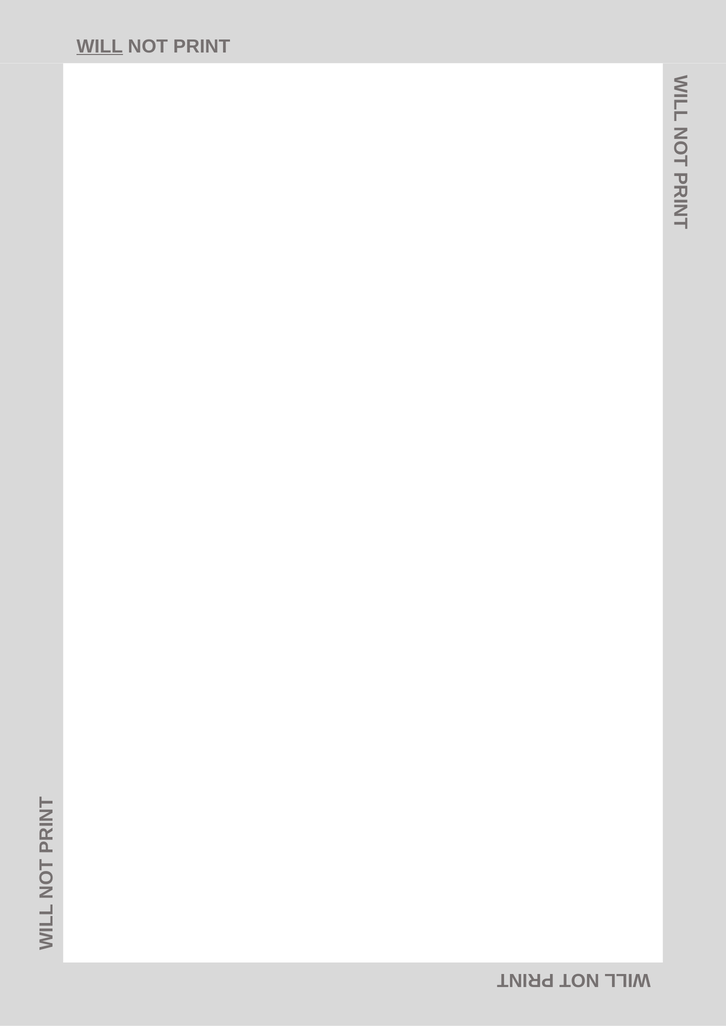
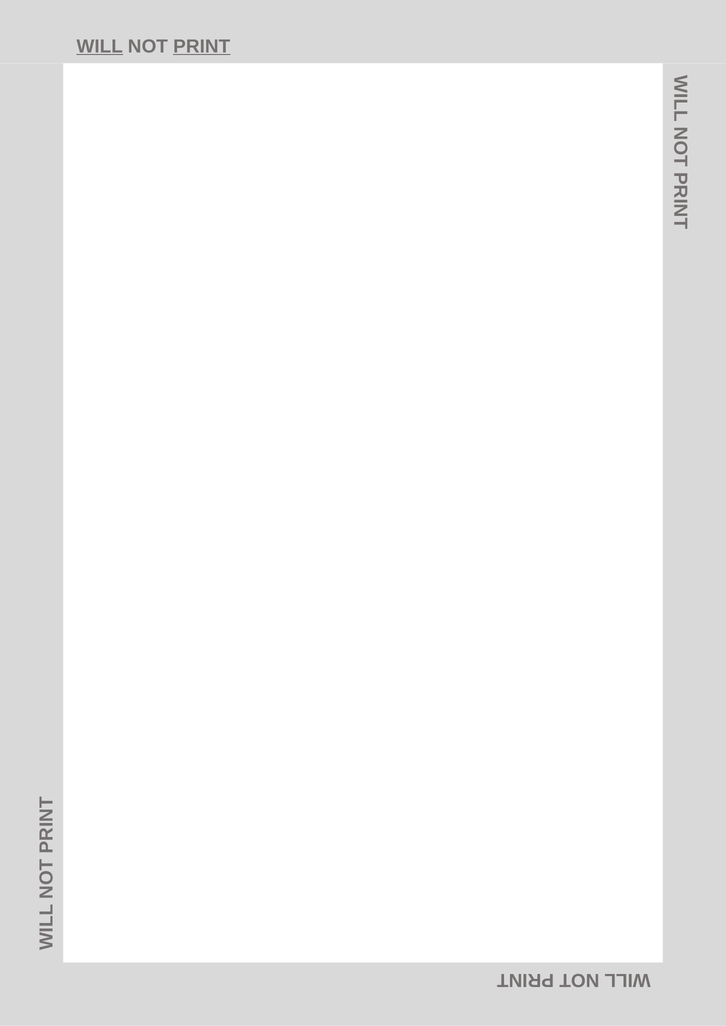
PRINT underline: none -> present (202, 46)
